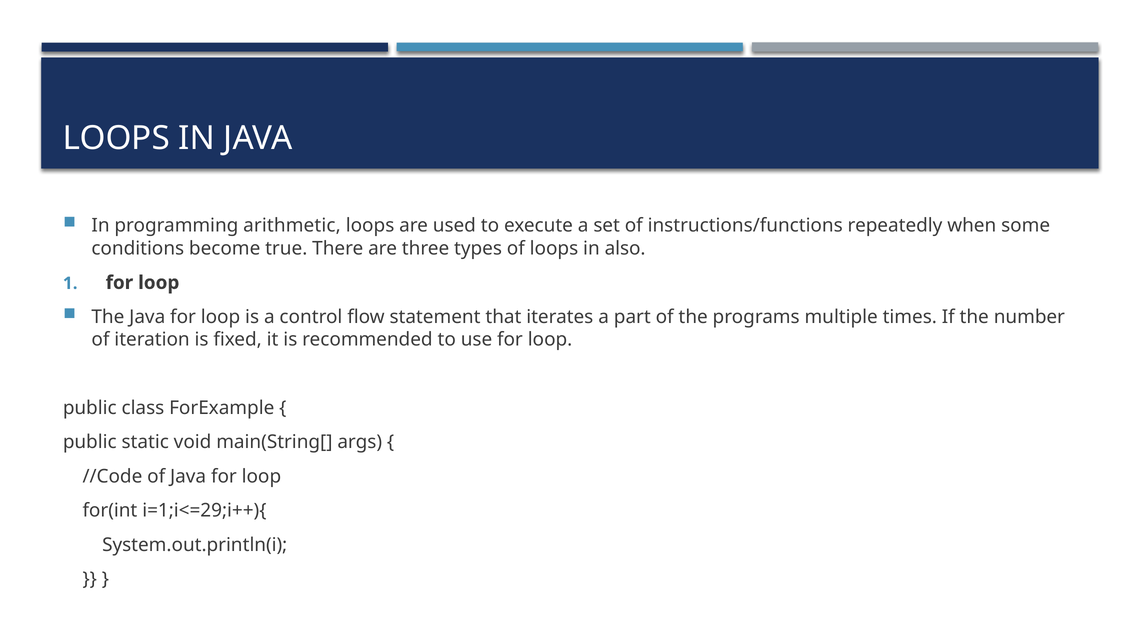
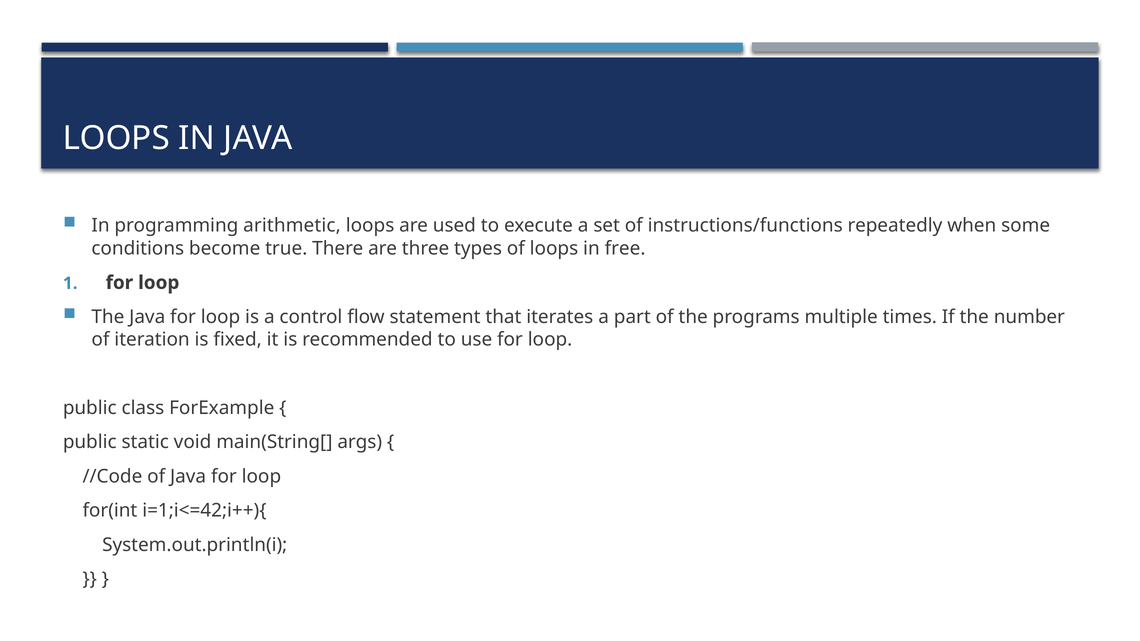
also: also -> free (625, 249)
i=1;i<=29;i++){: i=1;i<=29;i++){ -> i=1;i<=42;i++){ (204, 511)
